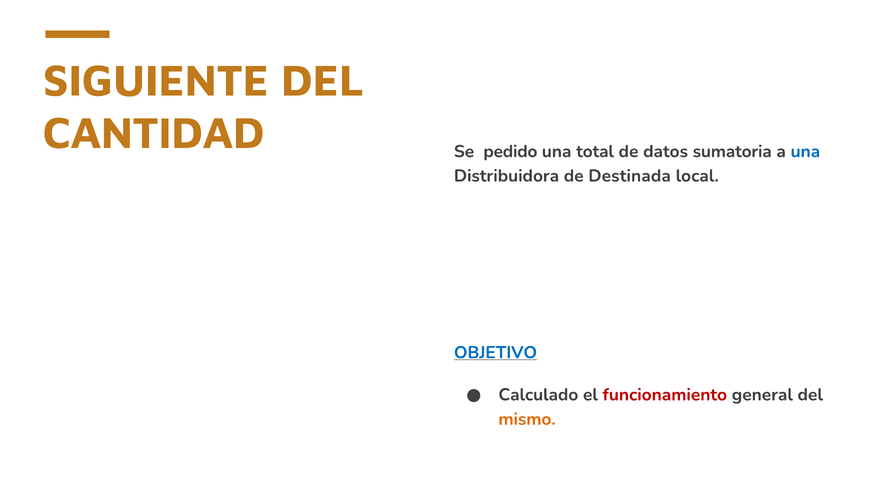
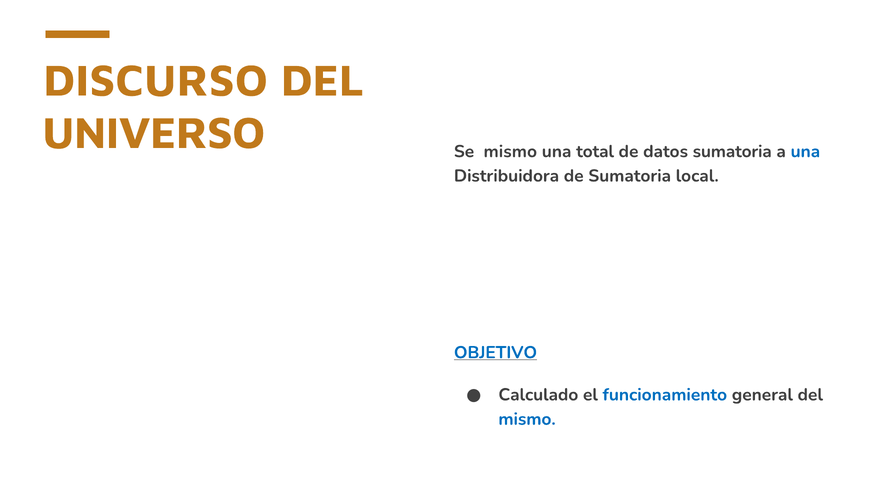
SIGUIENTE: SIGUIENTE -> DISCURSO (156, 81)
CANTIDAD: CANTIDAD -> UNIVERSO (154, 133)
Se pedido: pedido -> mismo (510, 152)
de Destinada: Destinada -> Sumatoria (630, 176)
funcionamiento colour: red -> blue (665, 395)
mismo colour: orange -> blue (527, 420)
